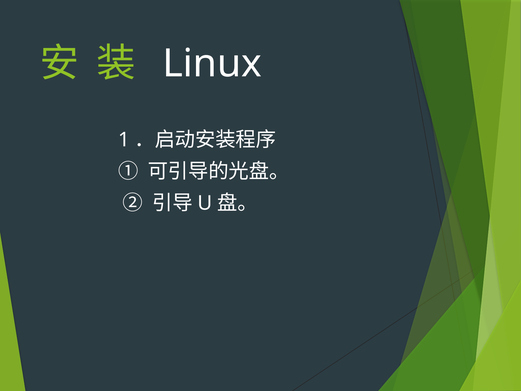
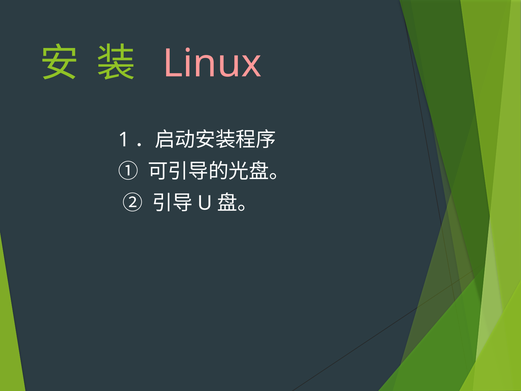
Linux colour: white -> pink (212, 64)
